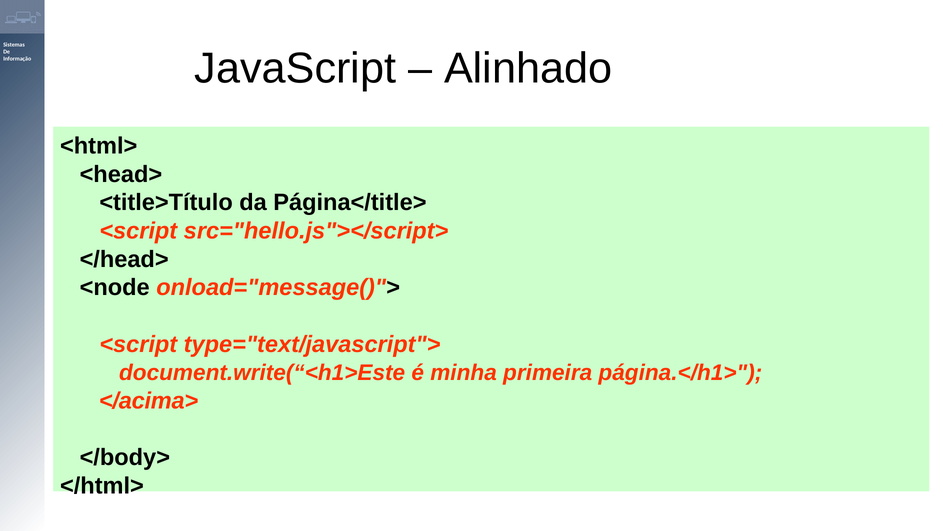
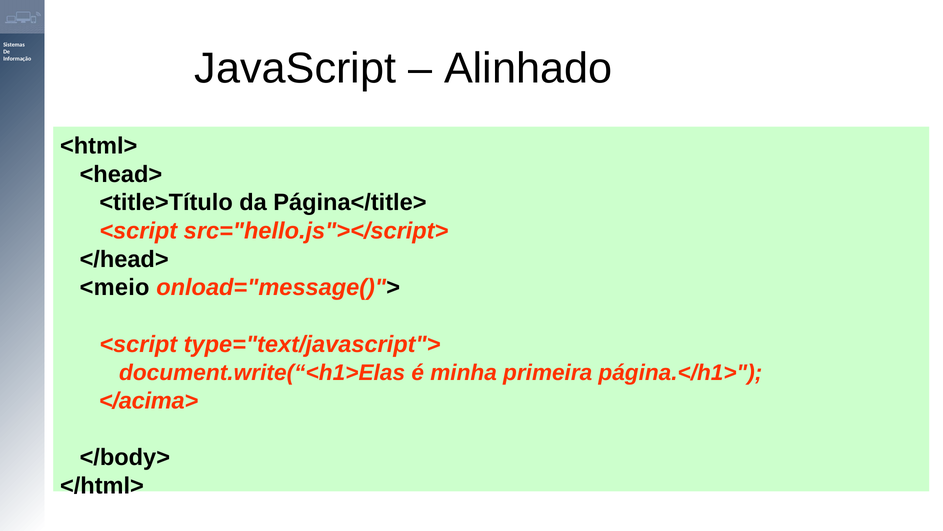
<node: <node -> <meio (115, 287)
document.write(“<h1>Este: document.write(“<h1>Este -> document.write(“<h1>Elas (262, 373)
